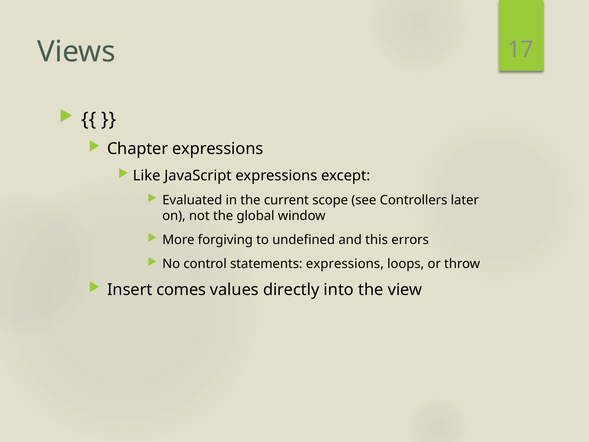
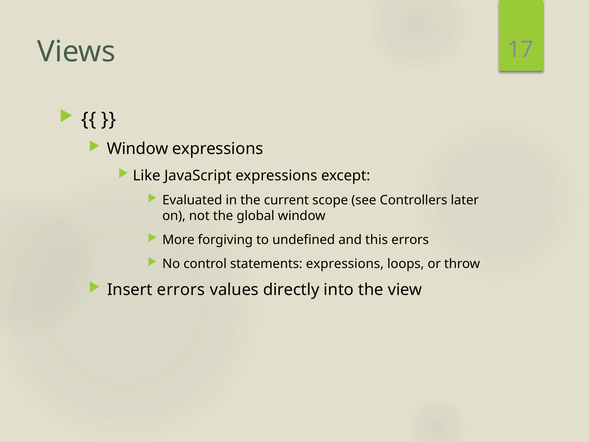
Chapter: Chapter -> Window (138, 149)
Insert comes: comes -> errors (181, 290)
